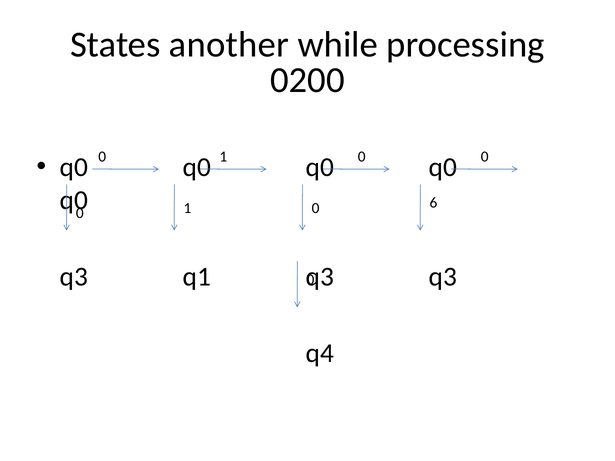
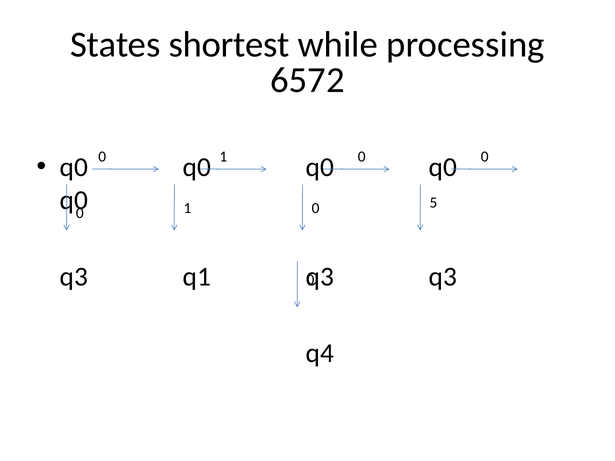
another: another -> shortest (229, 45)
0200: 0200 -> 6572 (307, 80)
6: 6 -> 5 (433, 203)
